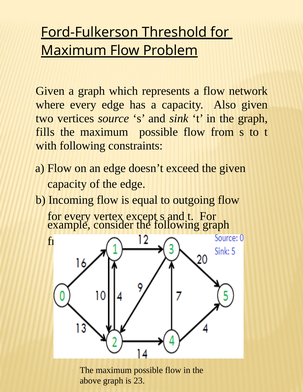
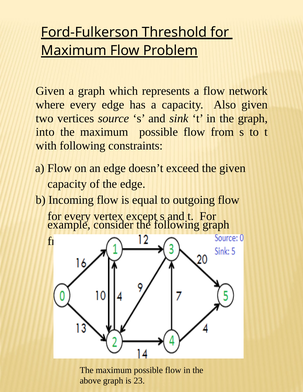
fills: fills -> into (45, 132)
